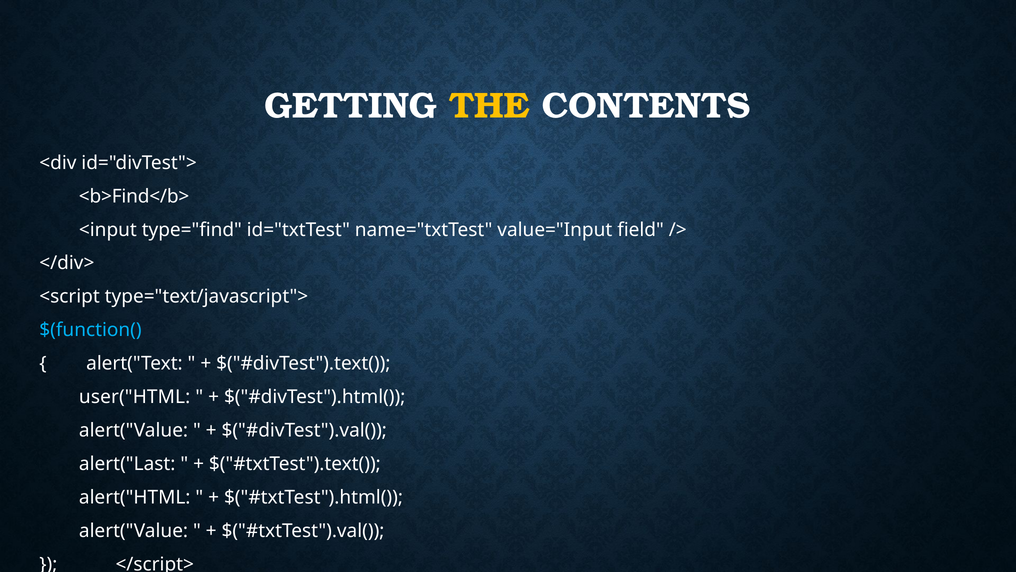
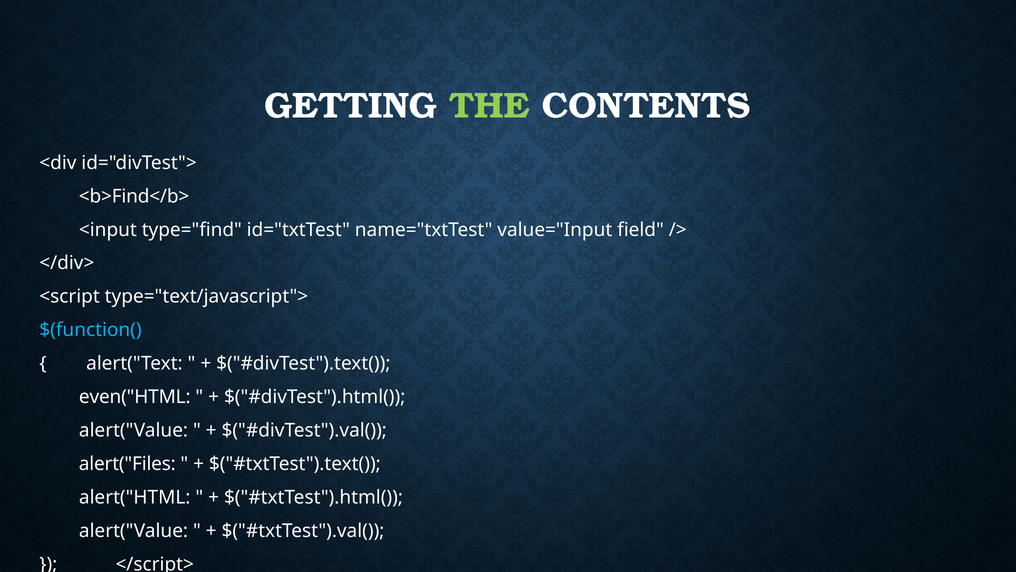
THE colour: yellow -> light green (489, 106)
user("HTML: user("HTML -> even("HTML (135, 397)
alert("Last: alert("Last -> alert("Files (127, 464)
